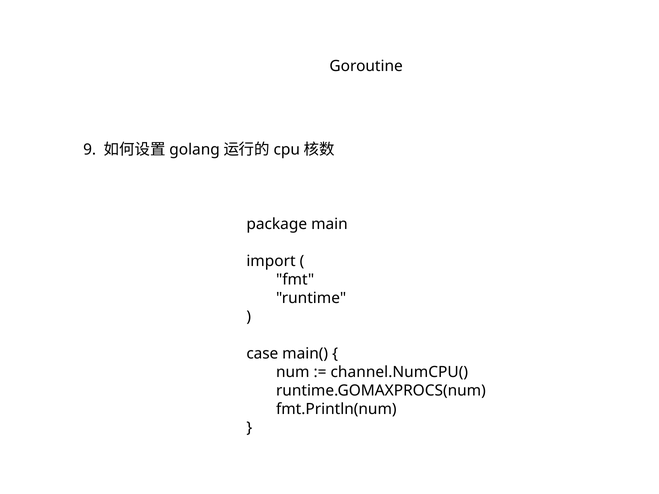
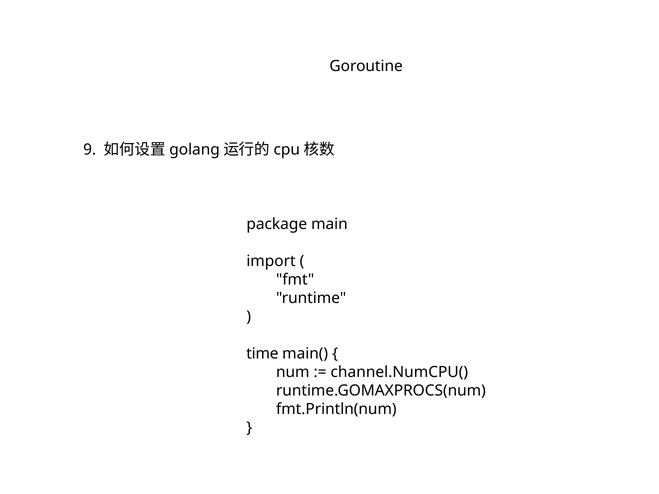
case: case -> time (262, 354)
